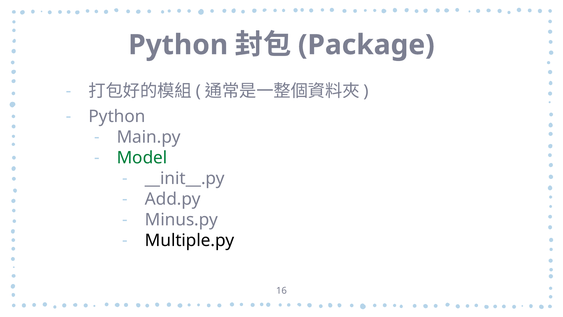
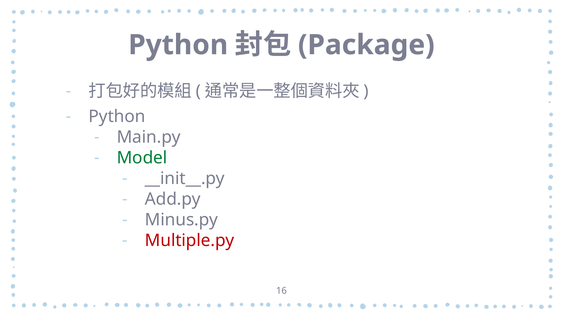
Multiple.py colour: black -> red (190, 240)
